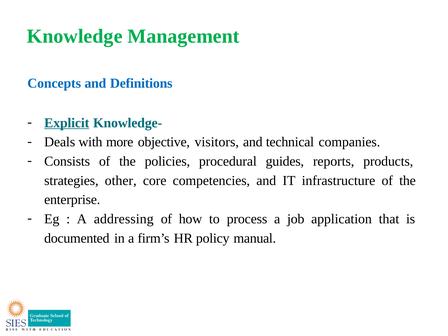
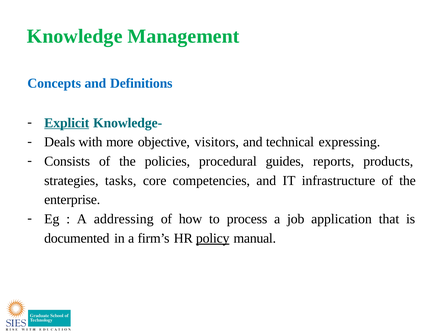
companies: companies -> expressing (349, 142)
other: other -> tasks (121, 181)
policy underline: none -> present (213, 238)
